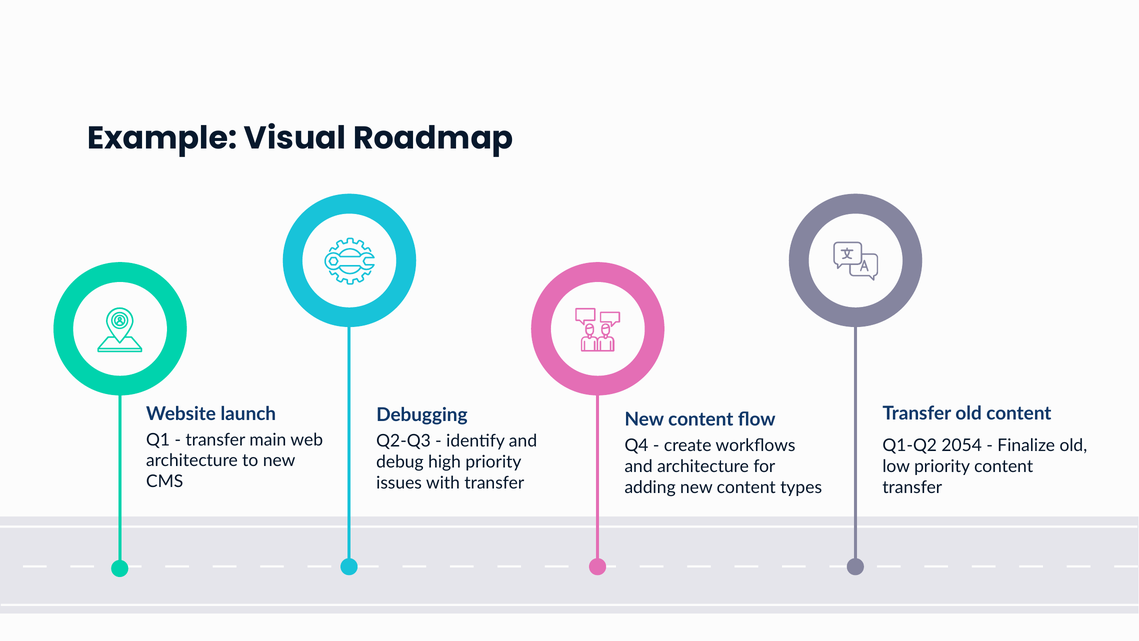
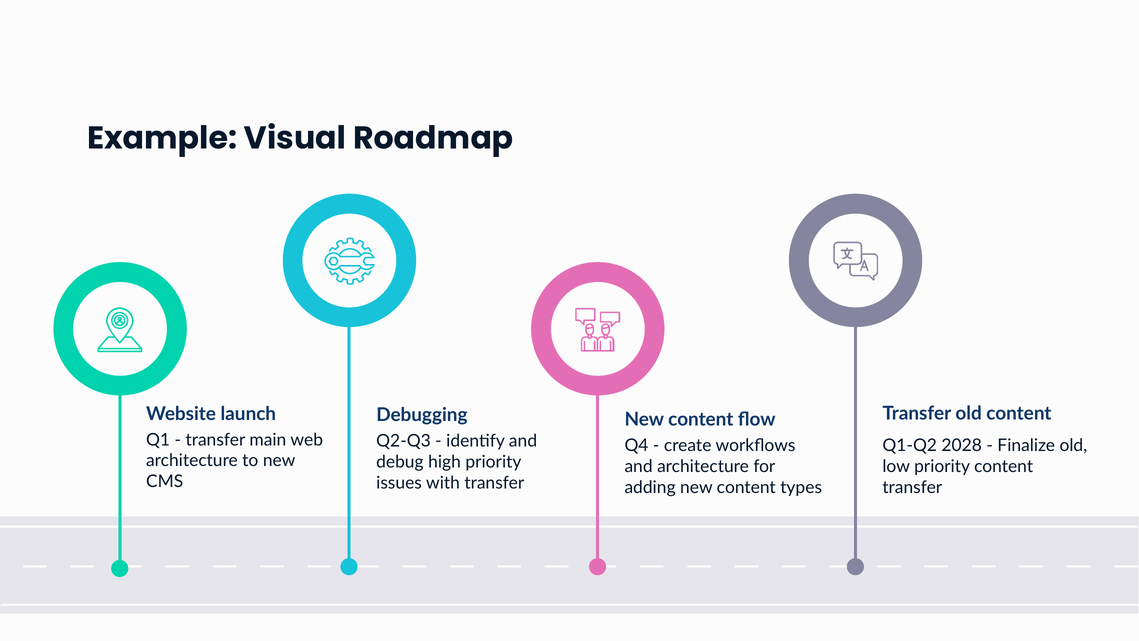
2054: 2054 -> 2028 (962, 445)
